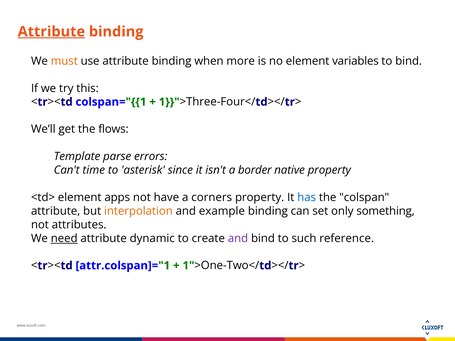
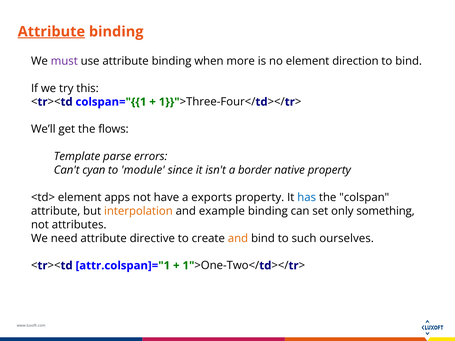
must colour: orange -> purple (64, 61)
variables: variables -> direction (355, 61)
time: time -> cyan (94, 170)
asterisk: asterisk -> module (143, 170)
corners: corners -> exports (212, 198)
need underline: present -> none (64, 238)
dynamic: dynamic -> directive (152, 238)
and colour: purple -> orange (238, 238)
reference: reference -> ourselves (347, 238)
